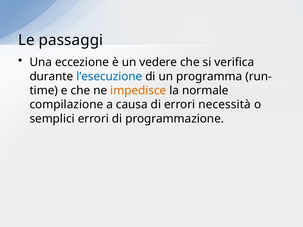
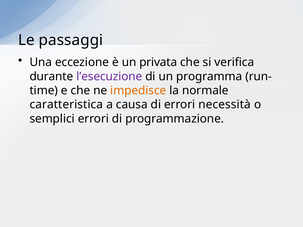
vedere: vedere -> privata (158, 62)
l’esecuzione colour: blue -> purple (109, 77)
compilazione: compilazione -> caratteristica (66, 105)
